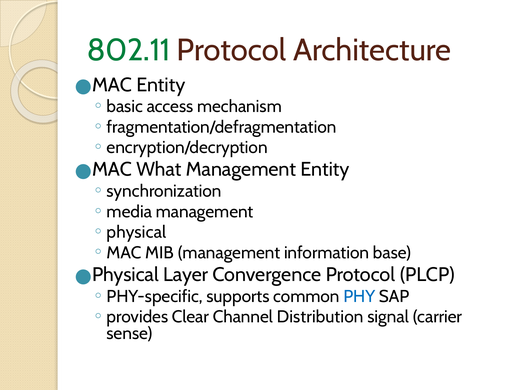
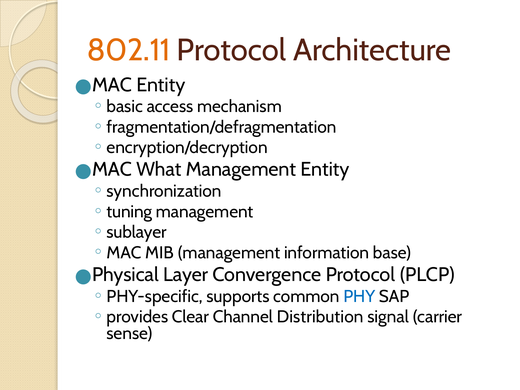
802.11 colour: green -> orange (128, 50)
media: media -> tuning (129, 212)
physical: physical -> sublayer (137, 232)
